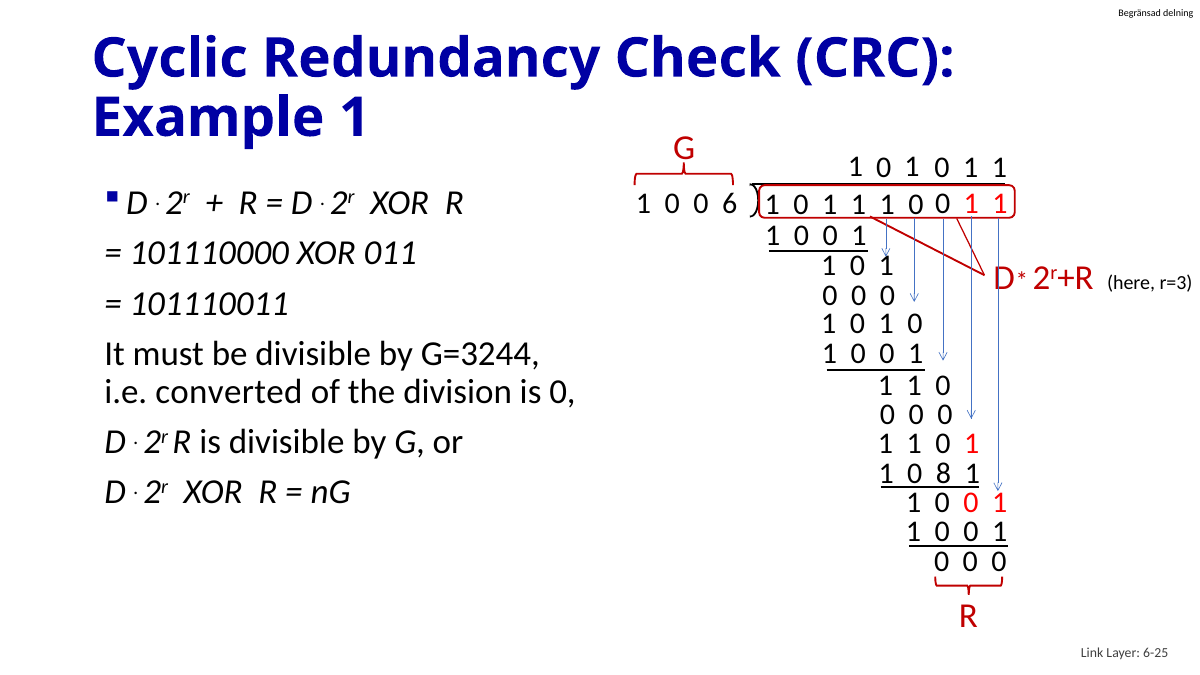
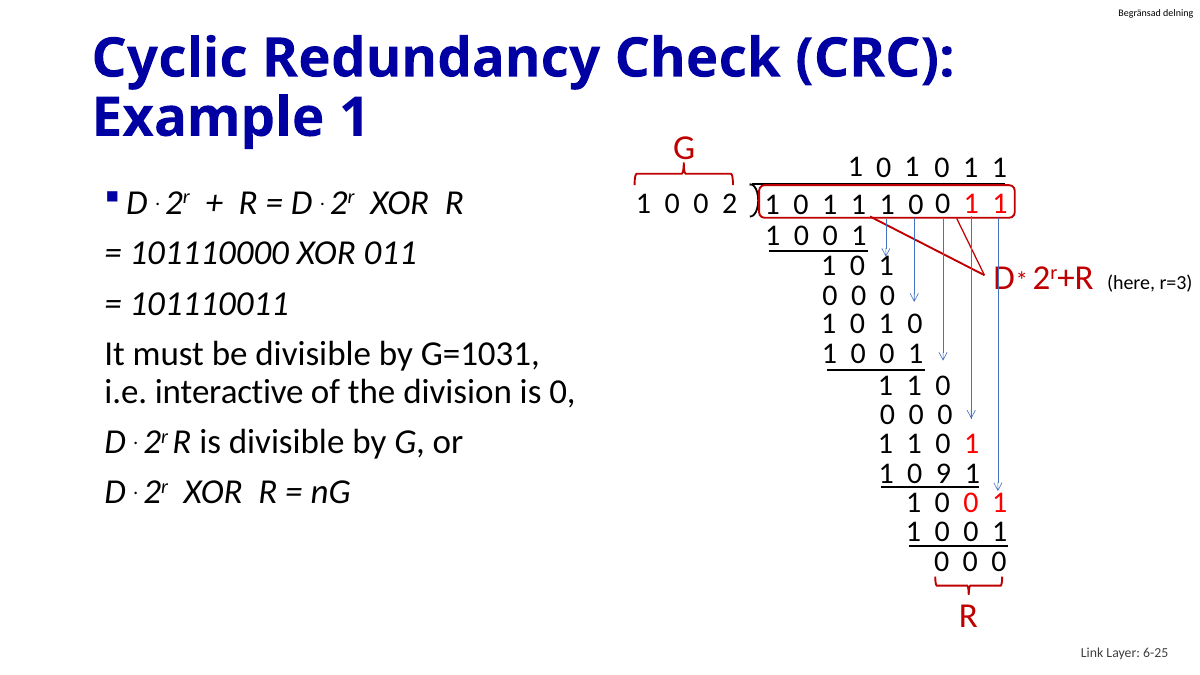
6: 6 -> 2 (730, 204)
G=3244: G=3244 -> G=1031 (480, 354)
converted: converted -> interactive (229, 392)
8: 8 -> 9 (944, 473)
